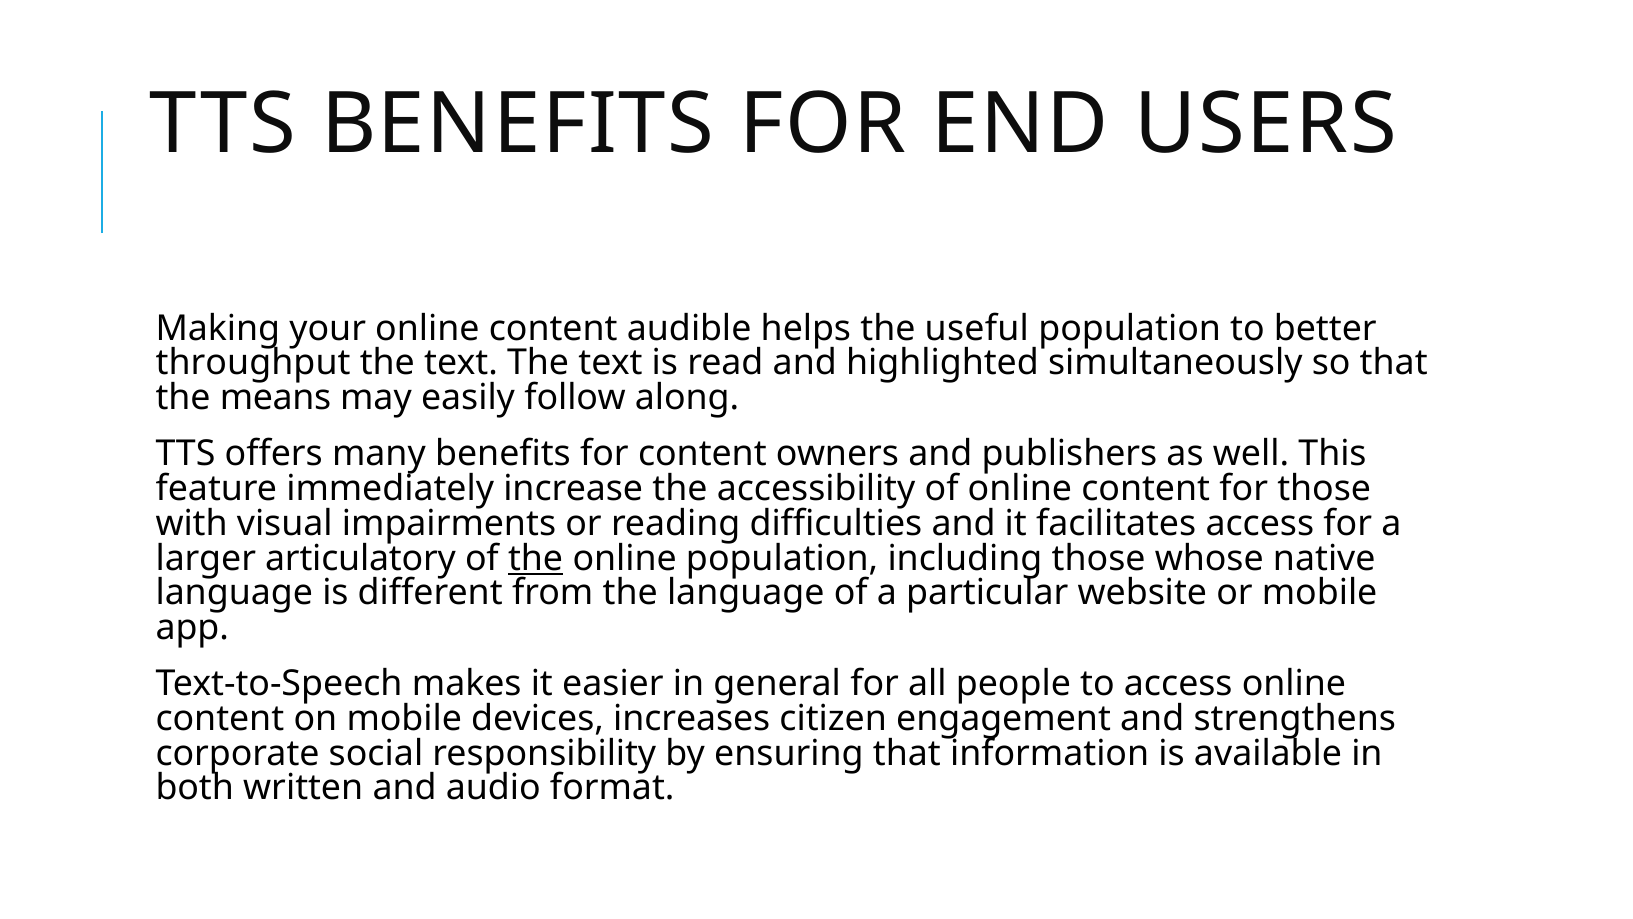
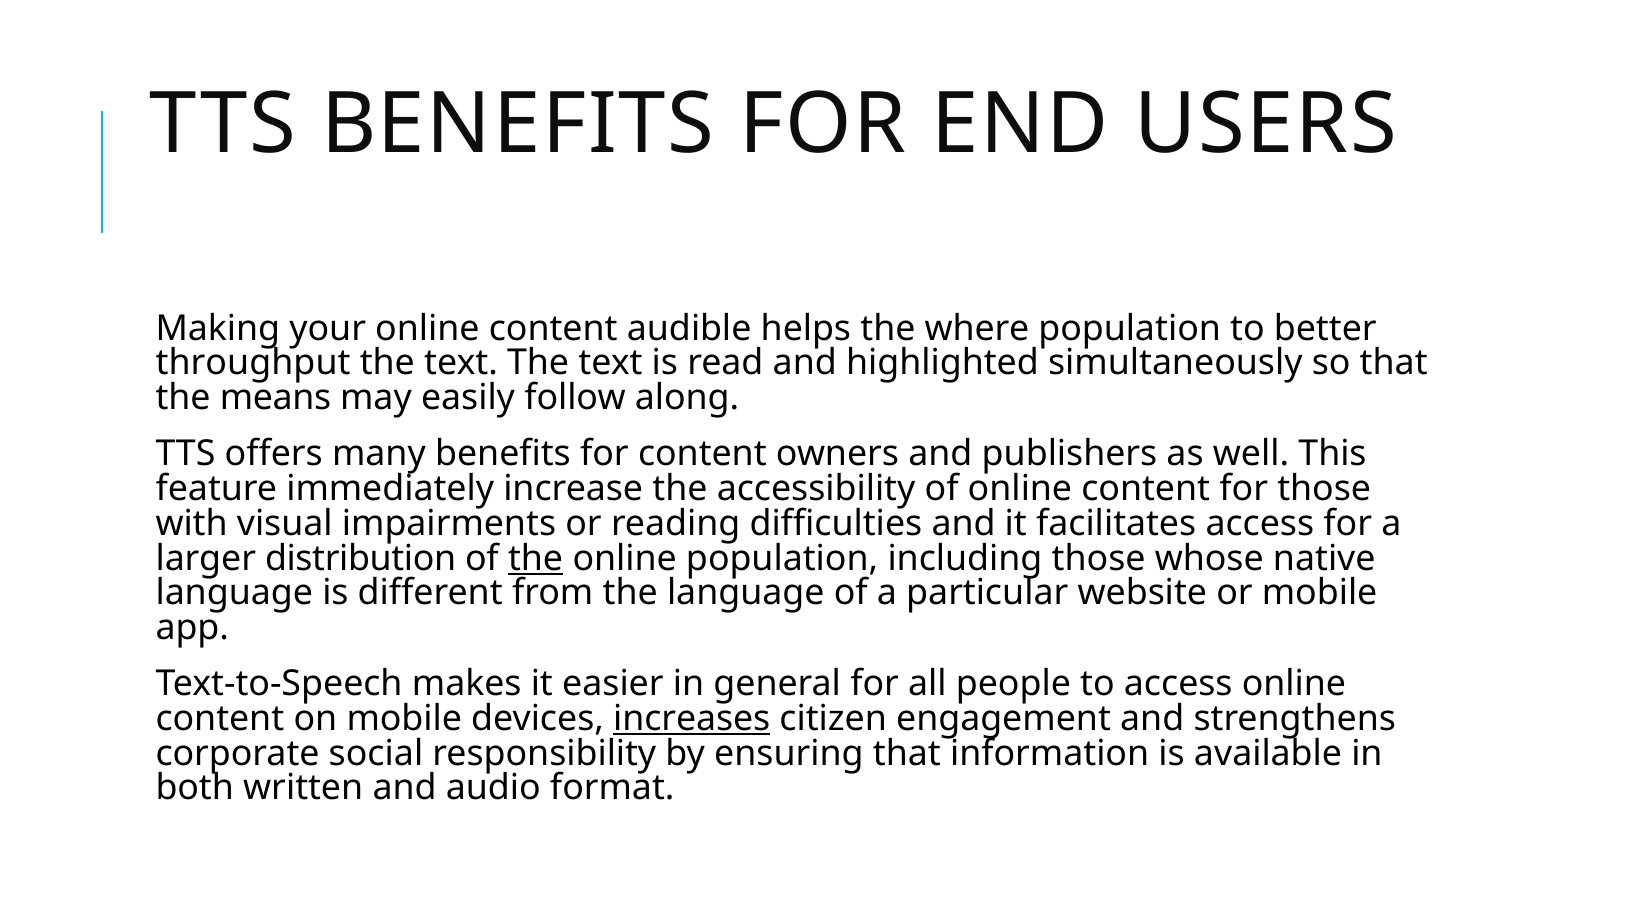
useful: useful -> where (977, 328)
articulatory: articulatory -> distribution (361, 558)
increases underline: none -> present (692, 718)
